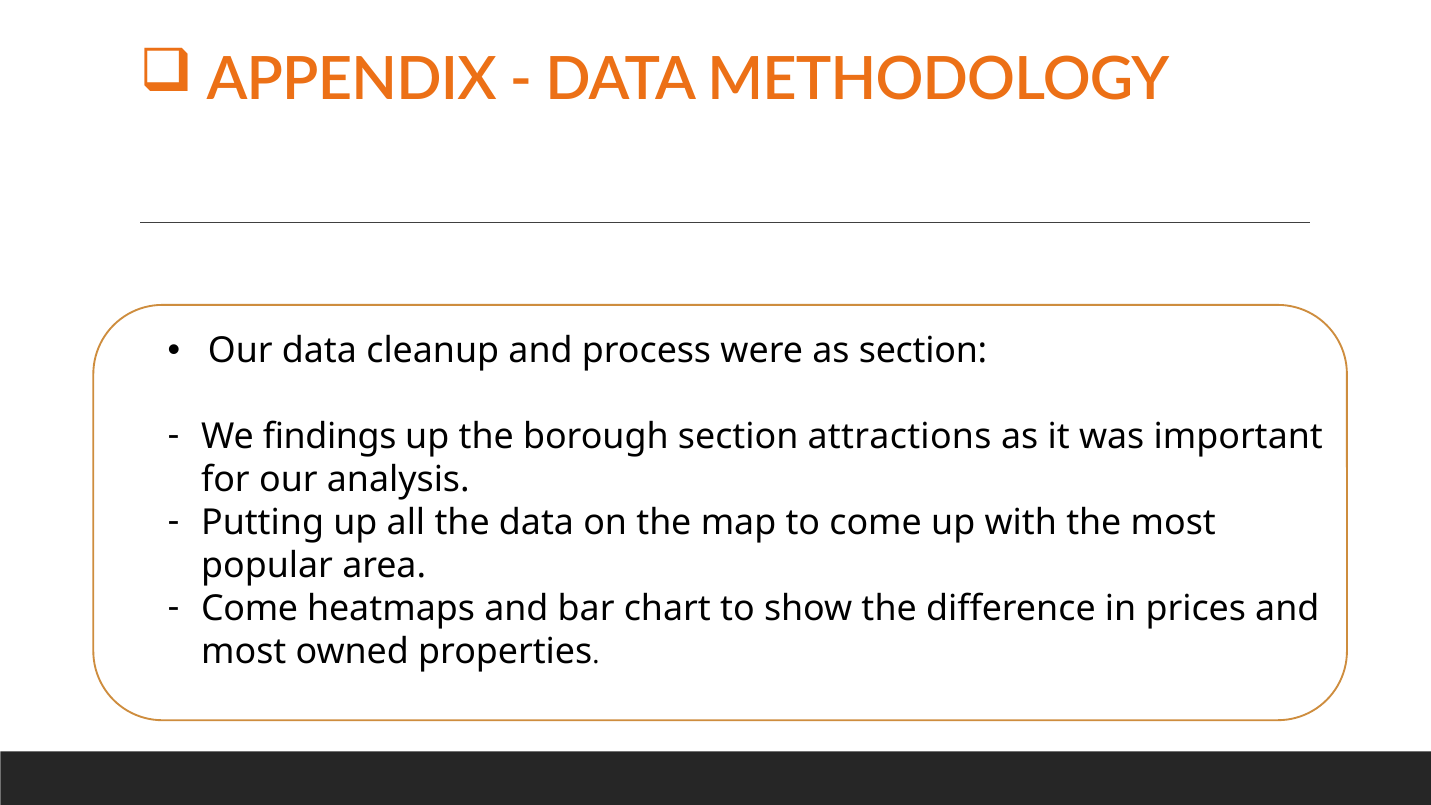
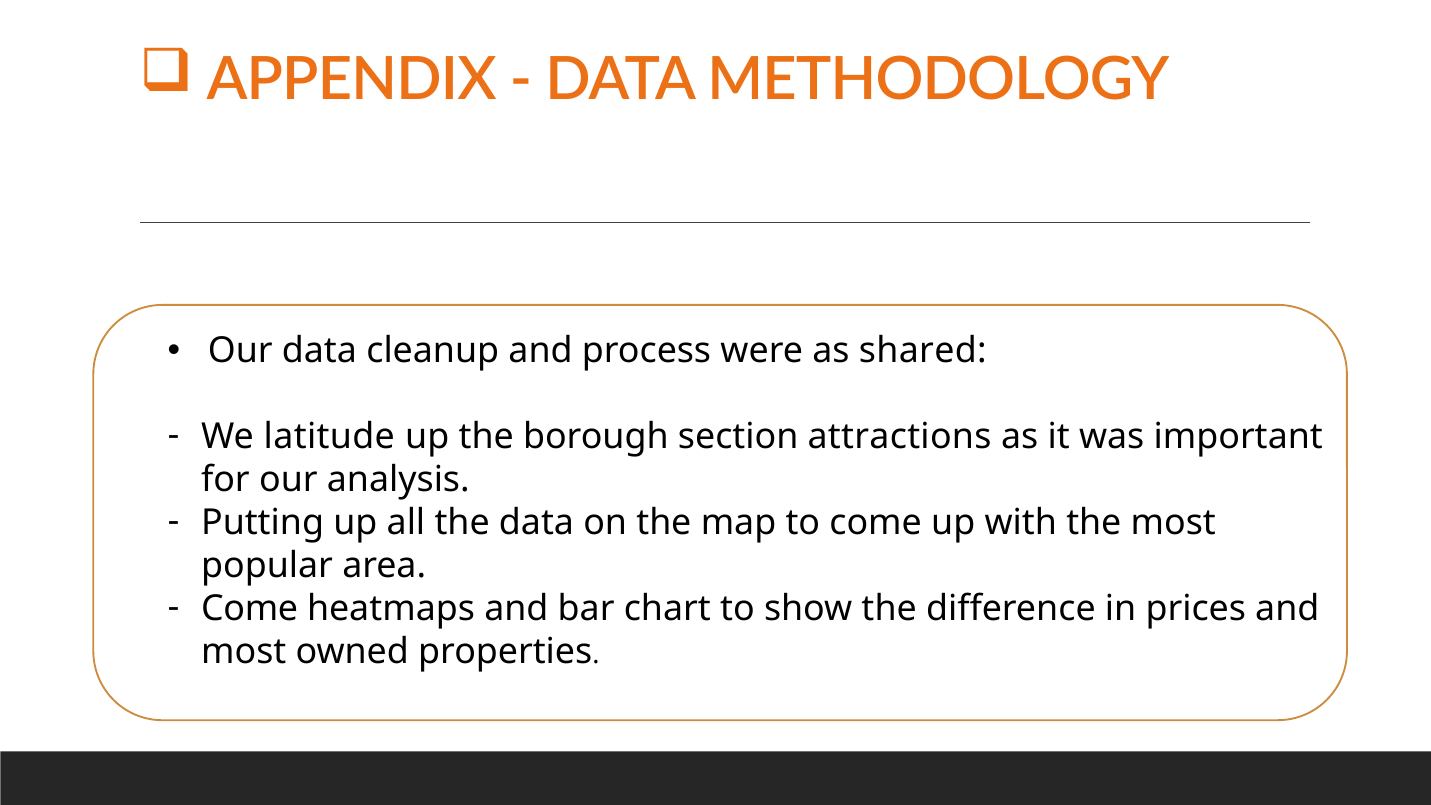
as section: section -> shared (923, 351)
findings: findings -> latitude (329, 437)
